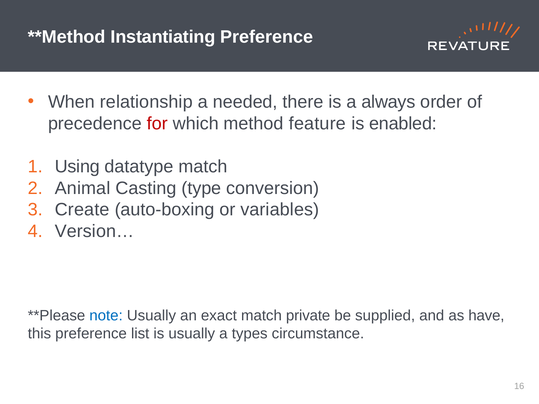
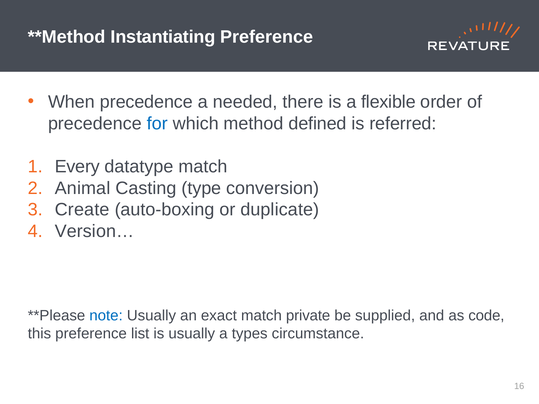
When relationship: relationship -> precedence (146, 102)
always: always -> flexible (388, 102)
for colour: red -> blue (157, 124)
feature: feature -> defined (318, 124)
enabled: enabled -> referred (403, 124)
Using: Using -> Every (77, 167)
variables: variables -> duplicate (280, 210)
have: have -> code (486, 316)
